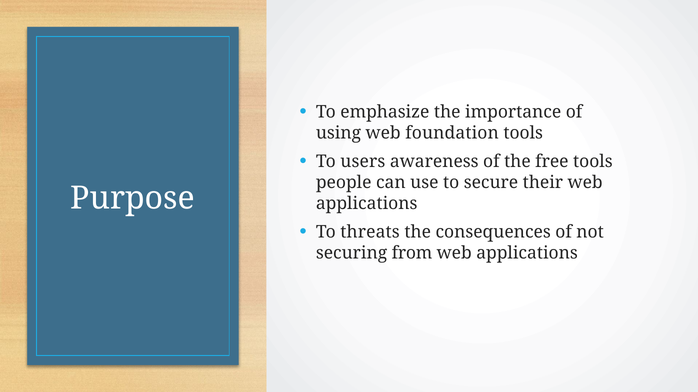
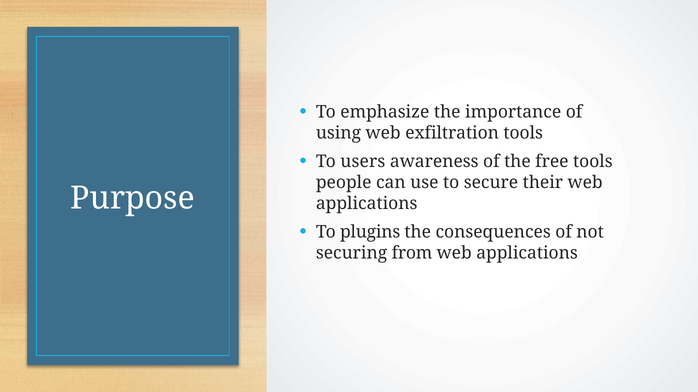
foundation: foundation -> exfiltration (452, 133)
threats: threats -> plugins (370, 233)
